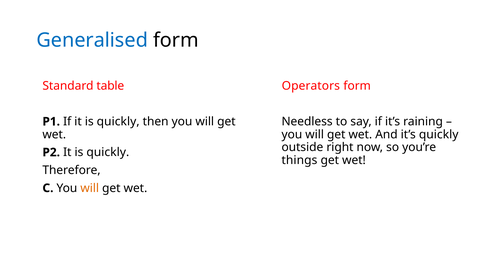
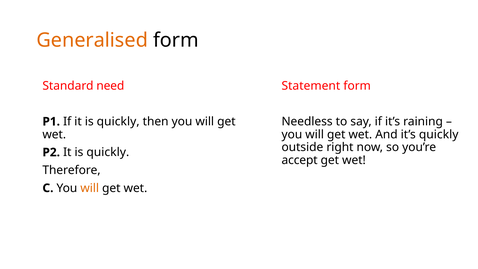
Generalised colour: blue -> orange (92, 40)
table: table -> need (110, 86)
Operators: Operators -> Statement (311, 86)
things: things -> accept (300, 160)
